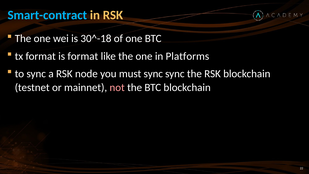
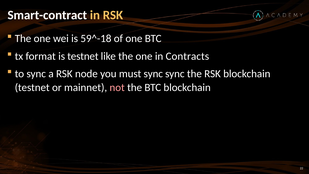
Smart-contract colour: light blue -> white (47, 15)
30^-18: 30^-18 -> 59^-18 (96, 39)
is format: format -> testnet (83, 56)
Platforms: Platforms -> Contracts (187, 56)
